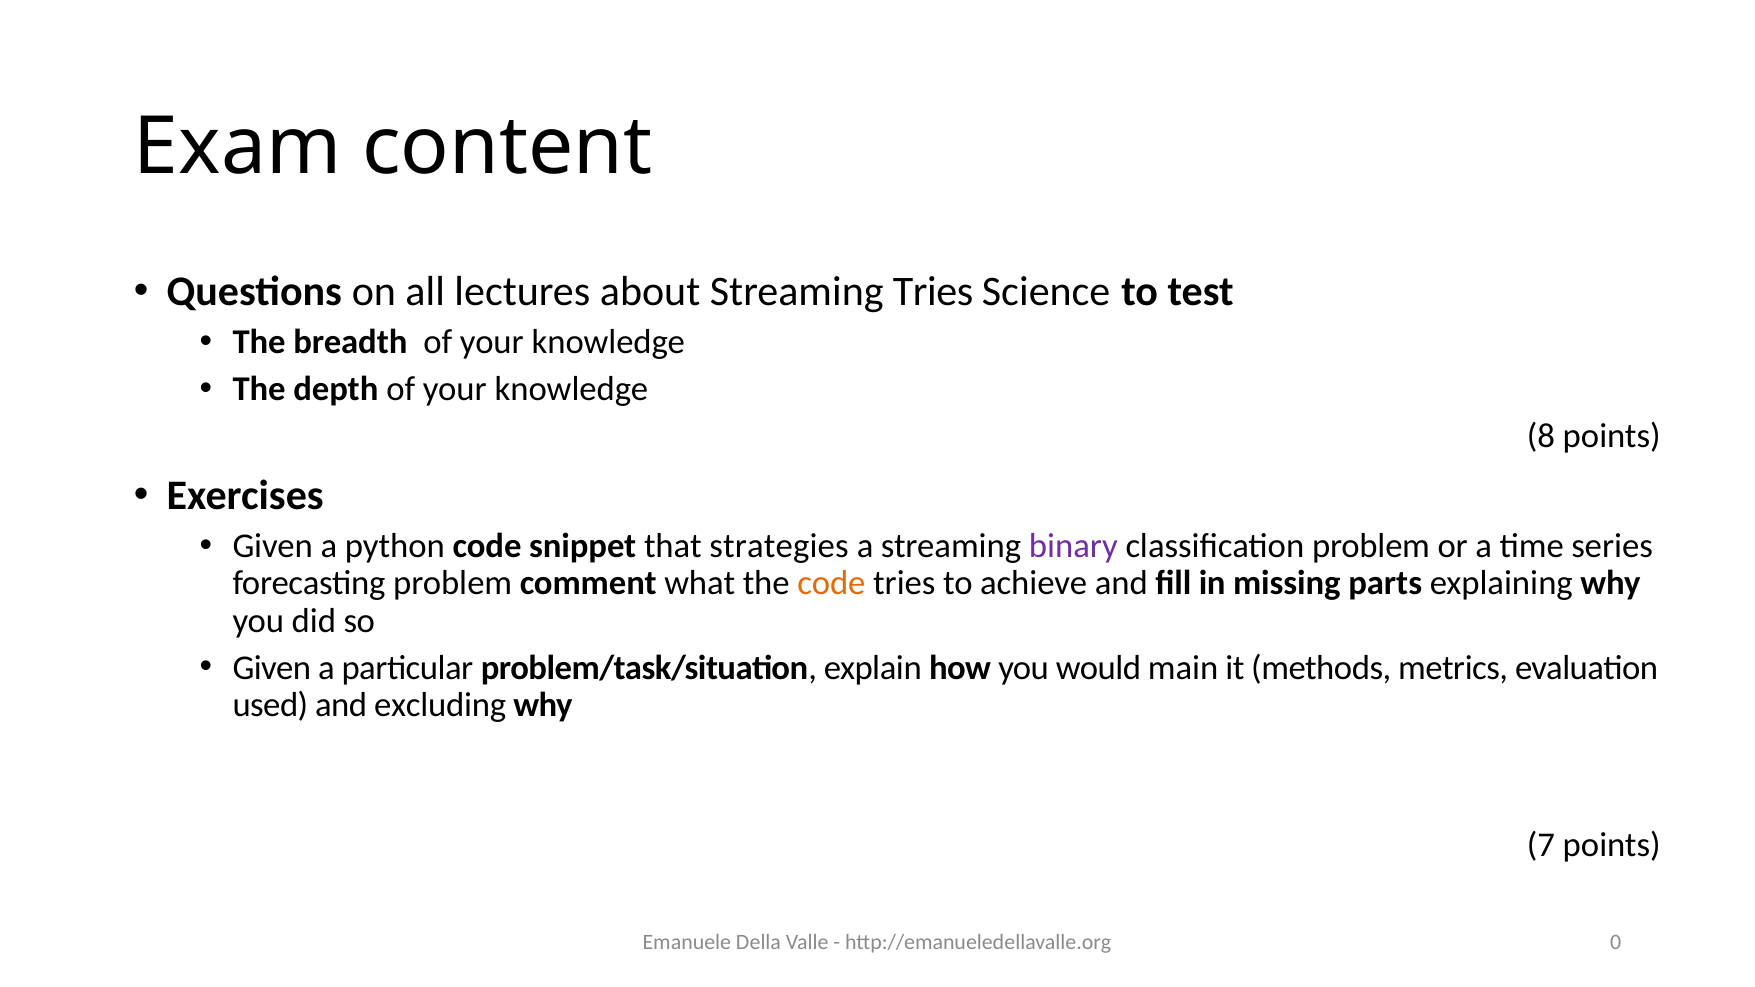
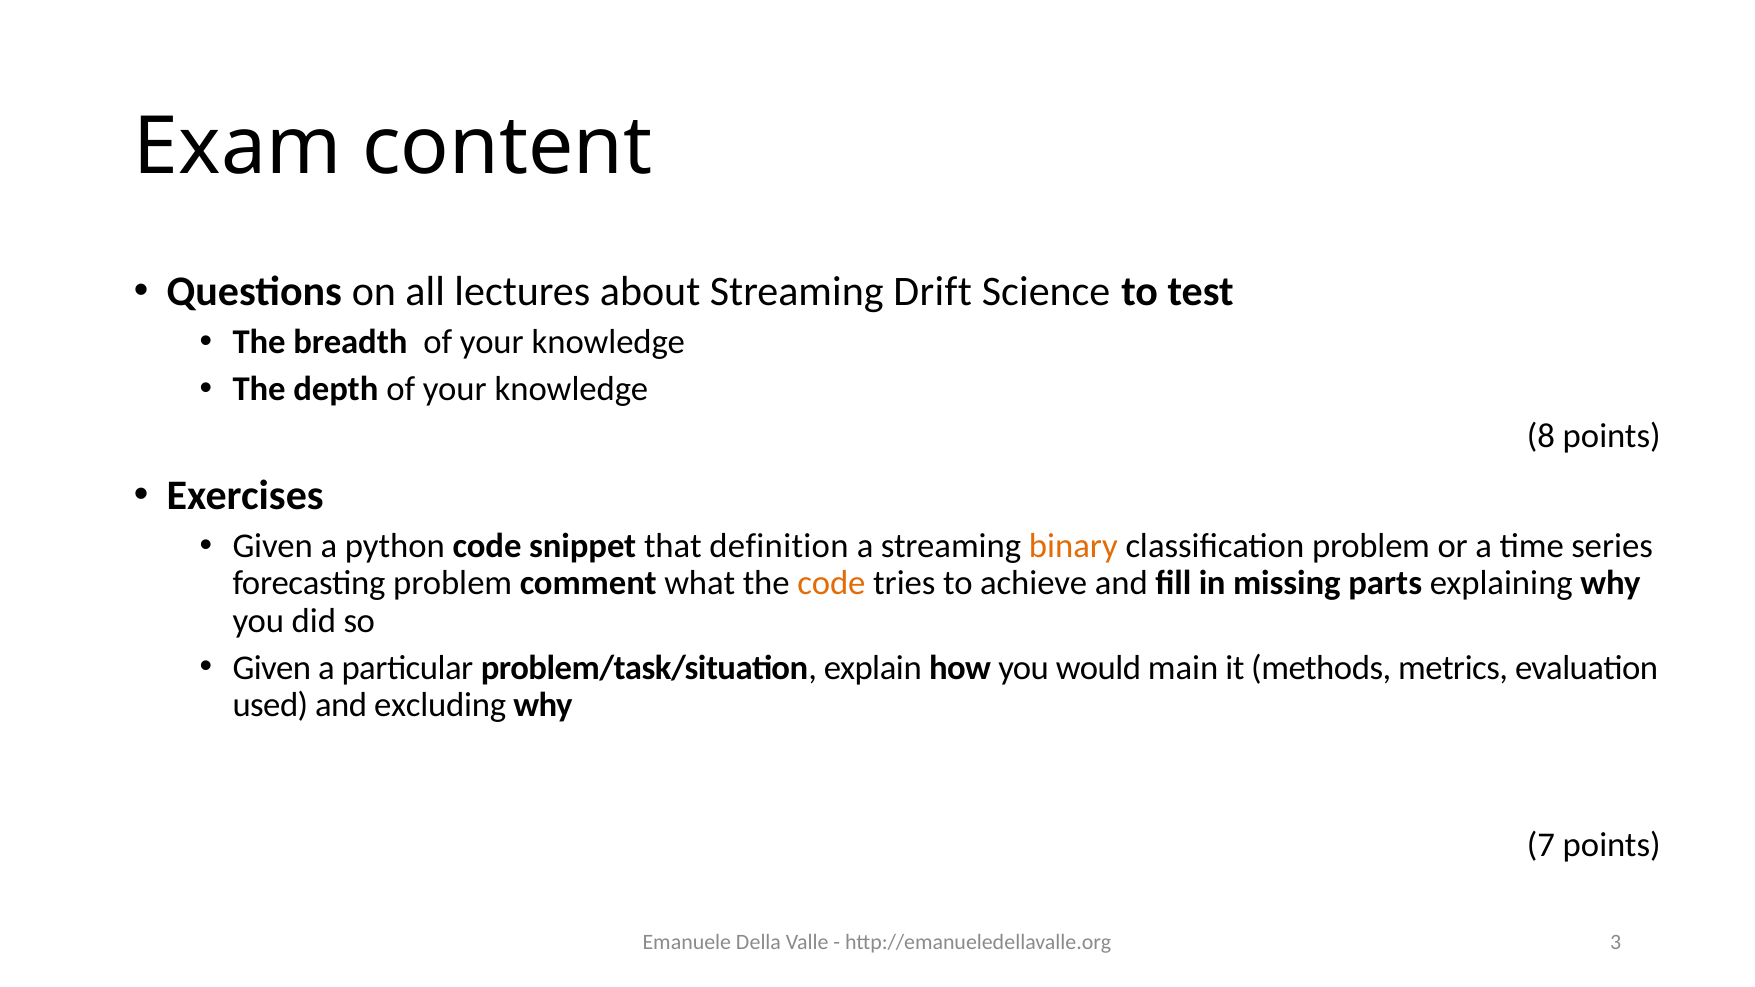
Streaming Tries: Tries -> Drift (933, 292)
strategies: strategies -> definition (779, 546)
binary colour: purple -> orange (1073, 546)
0: 0 -> 3 (1616, 943)
